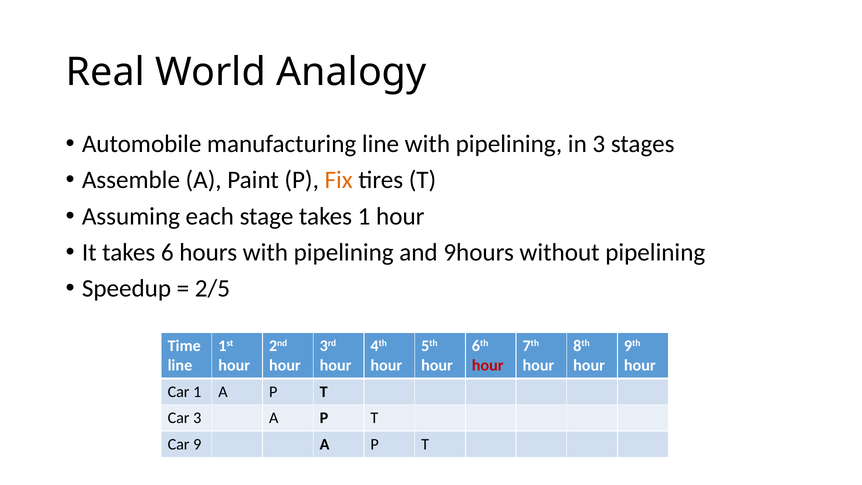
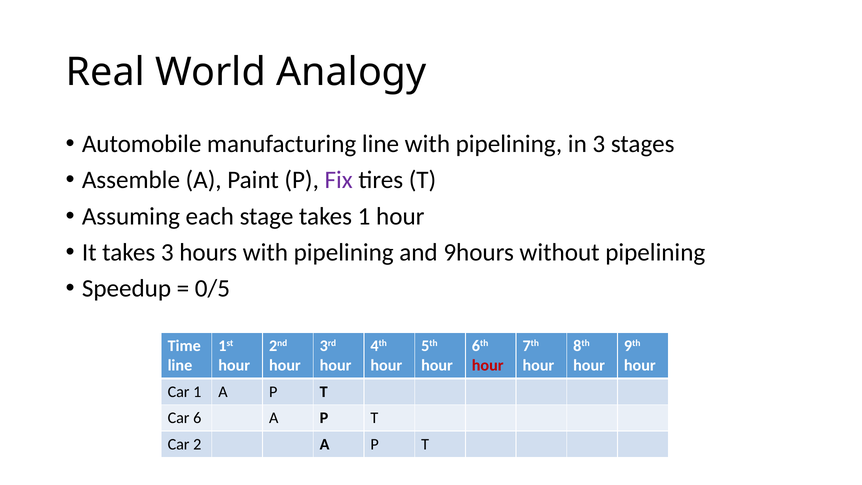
Fix colour: orange -> purple (339, 180)
takes 6: 6 -> 3 (167, 252)
2/5: 2/5 -> 0/5 (212, 288)
Car 3: 3 -> 6 (197, 418)
9: 9 -> 2 (197, 444)
